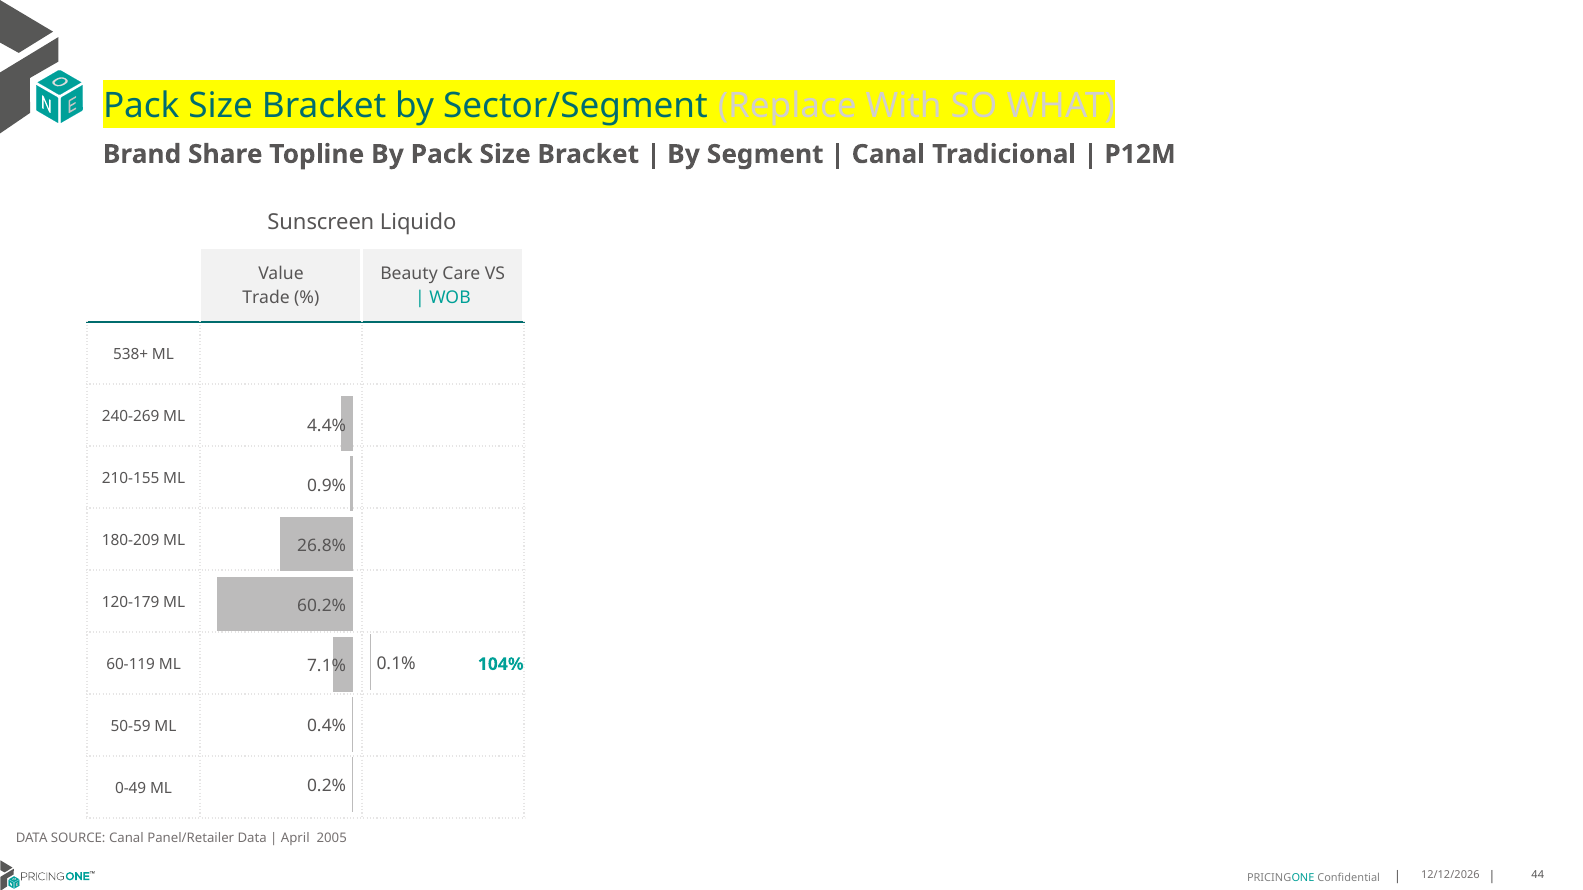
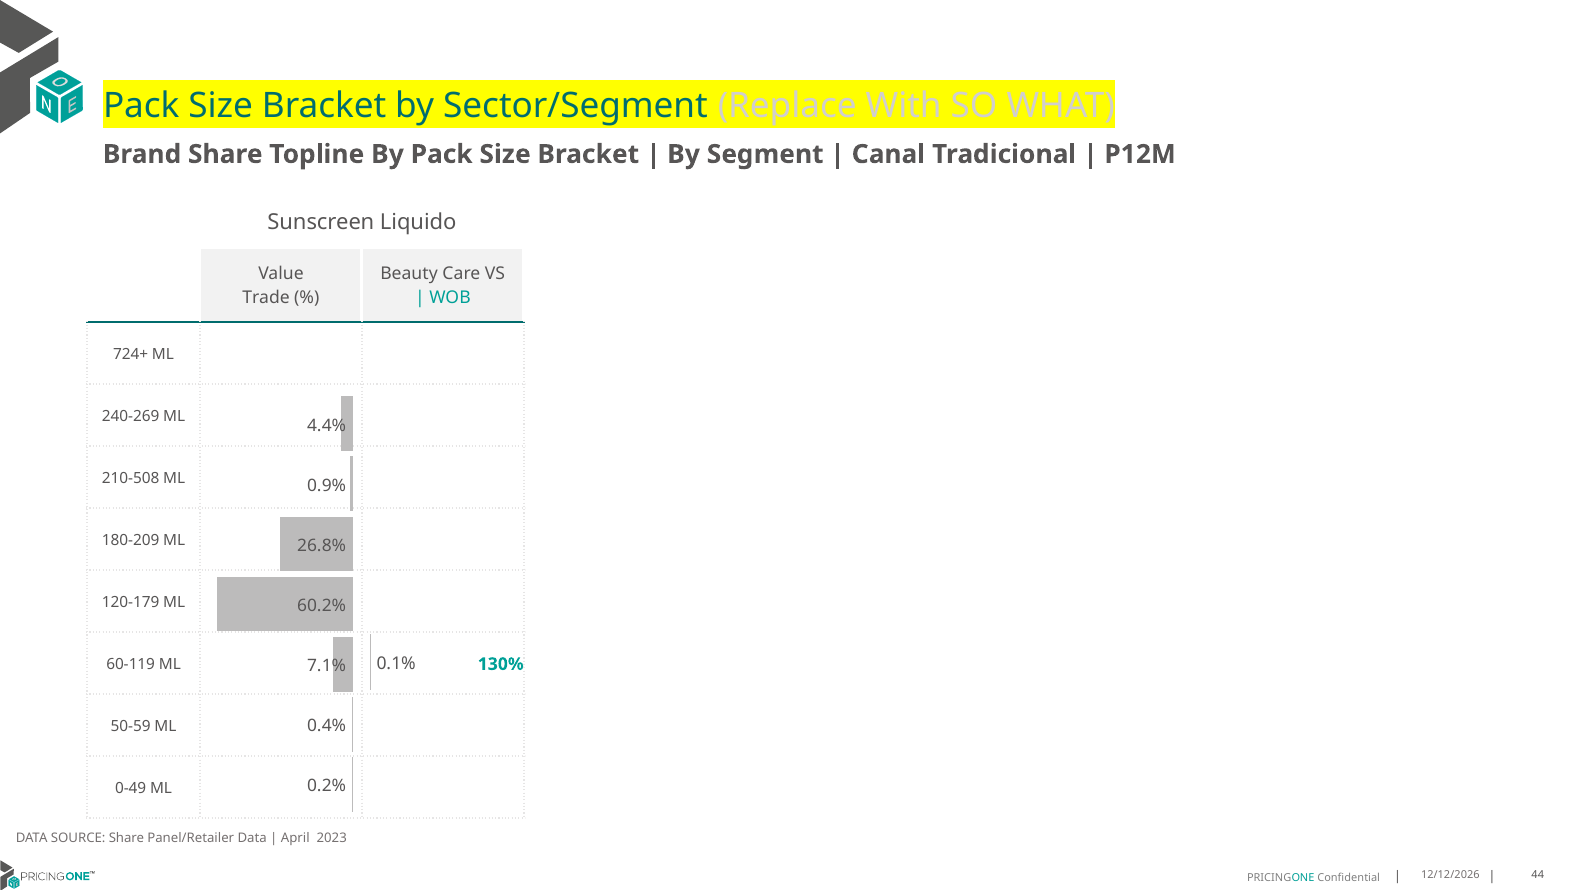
538+: 538+ -> 724+ (131, 355)
210-155: 210-155 -> 210-508 (131, 479)
104%: 104% -> 130% (501, 664)
SOURCE Canal: Canal -> Share (126, 839)
2005: 2005 -> 2023 (332, 839)
